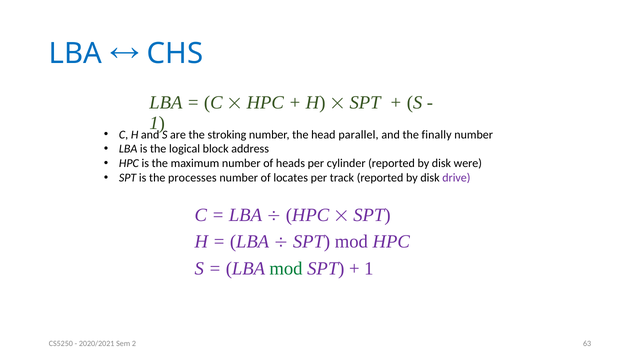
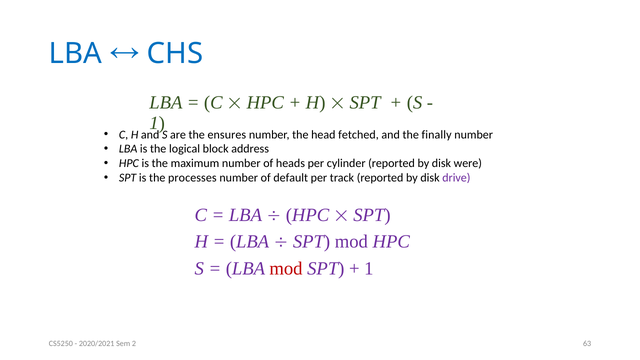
stroking: stroking -> ensures (227, 135)
parallel: parallel -> fetched (359, 135)
locates: locates -> default (291, 178)
mod colour: green -> red (286, 269)
